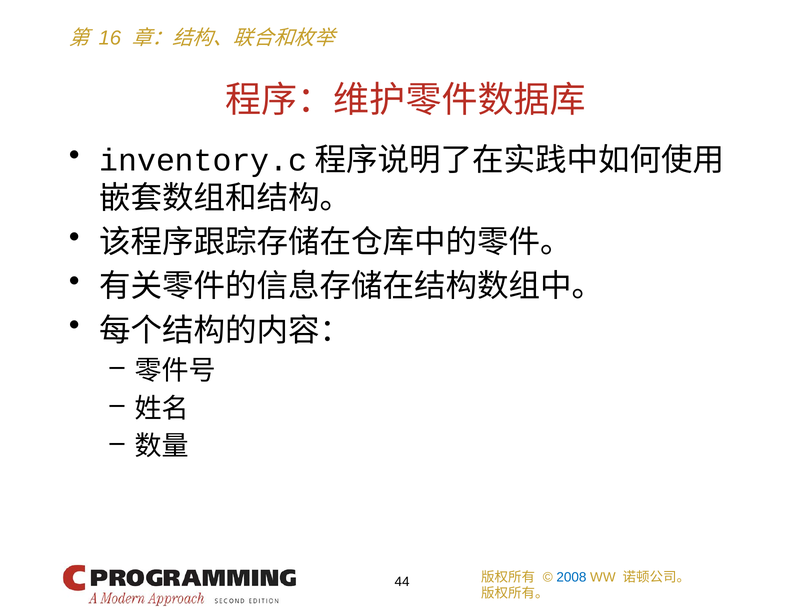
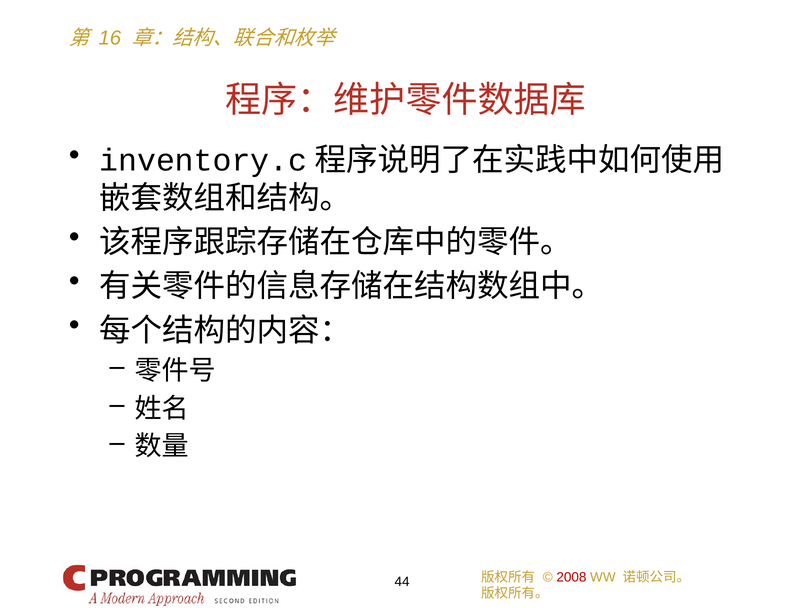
2008 colour: blue -> red (571, 577)
